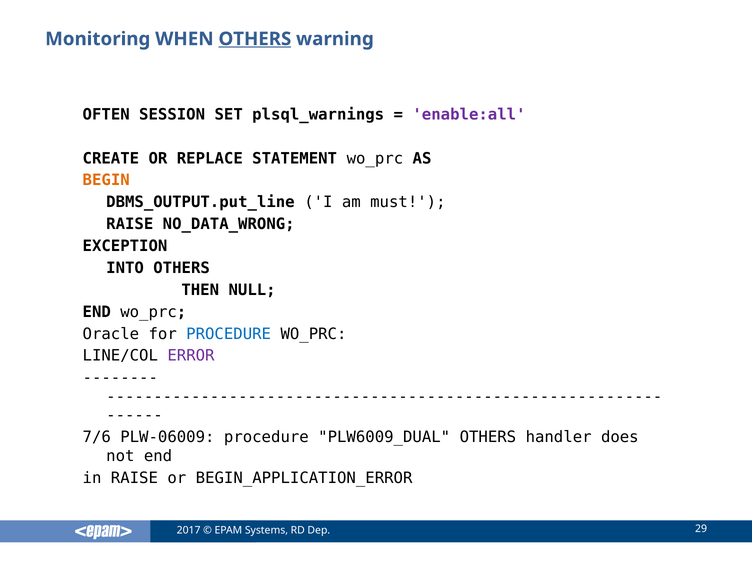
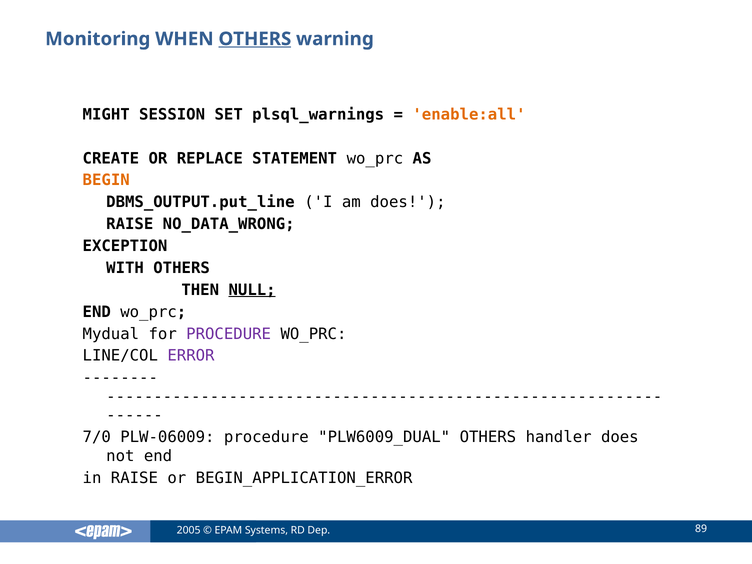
OFTEN: OFTEN -> MIGHT (106, 114)
enable:all colour: purple -> orange (469, 114)
am must: must -> does (408, 202)
INTO: INTO -> WITH (125, 268)
NULL underline: none -> present (252, 290)
Oracle: Oracle -> Mydual (111, 334)
PROCEDURE colour: blue -> purple (229, 334)
7/6: 7/6 -> 7/0 (97, 437)
2017: 2017 -> 2005 (189, 530)
29: 29 -> 89 (701, 529)
